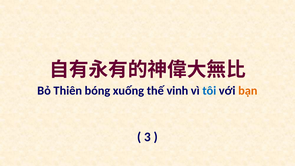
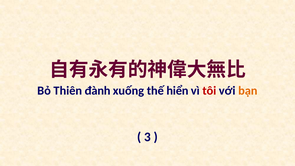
bóng: bóng -> đành (98, 91)
vinh: vinh -> hiển (177, 91)
tôi colour: blue -> red (209, 91)
